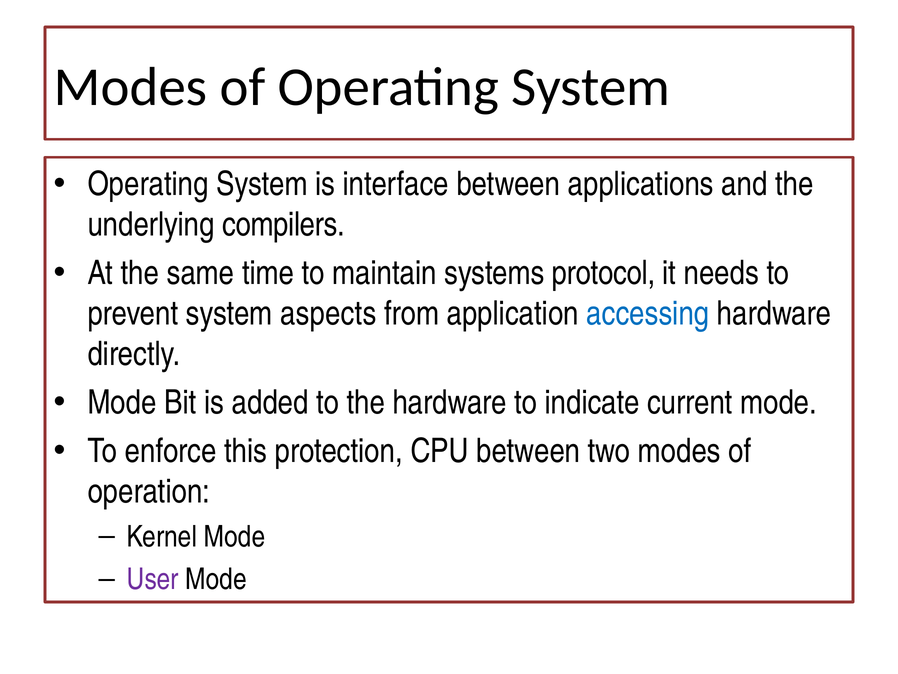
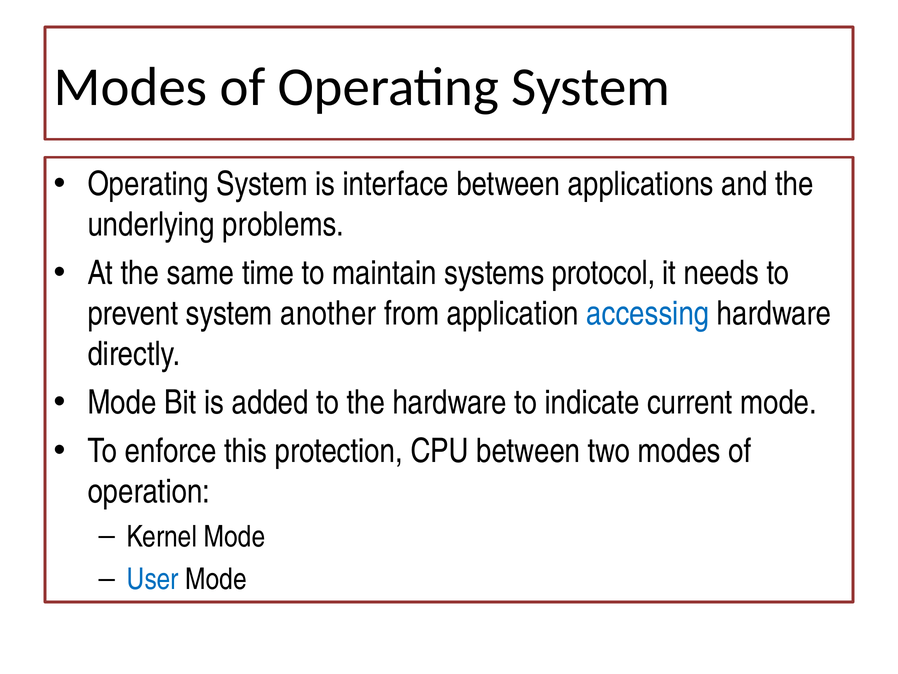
compilers: compilers -> problems (283, 225)
aspects: aspects -> another (328, 314)
User colour: purple -> blue (153, 579)
